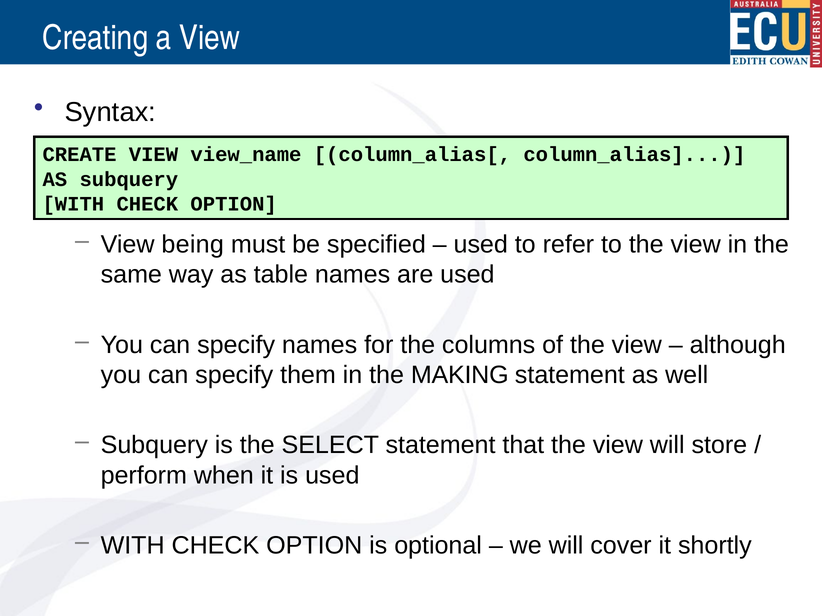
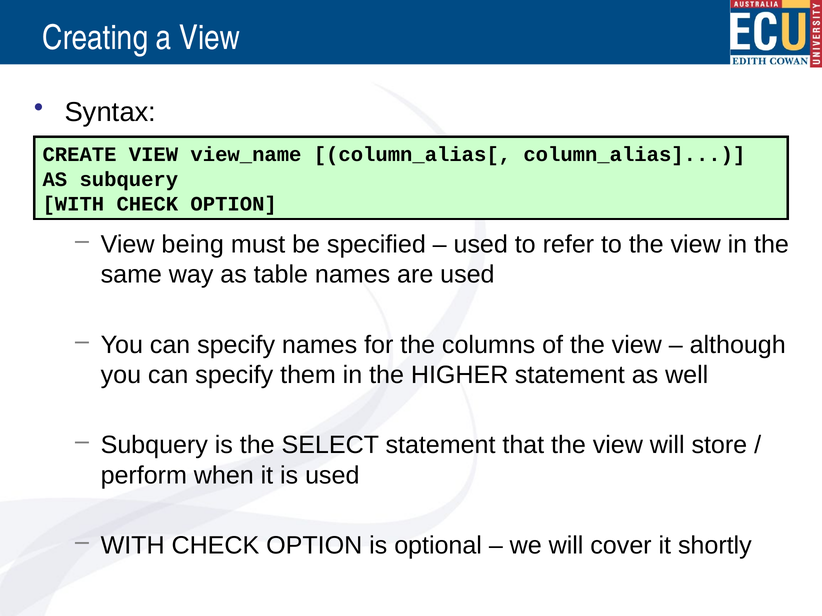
MAKING: MAKING -> HIGHER (460, 375)
